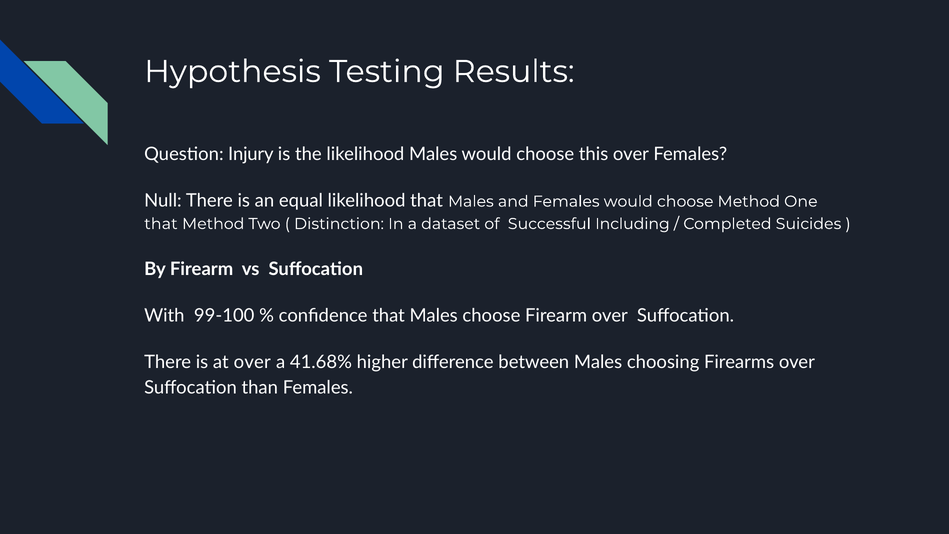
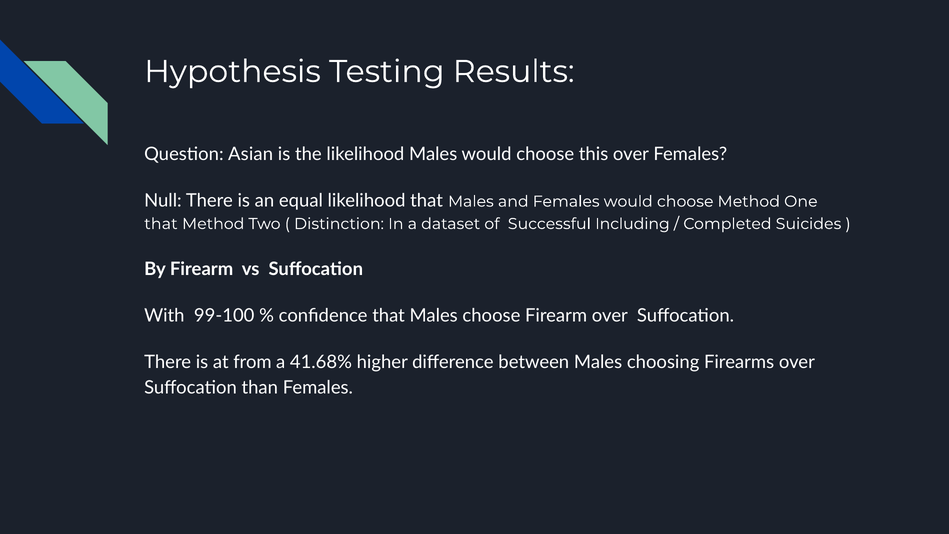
Injury: Injury -> Asian (251, 154)
at over: over -> from (252, 362)
